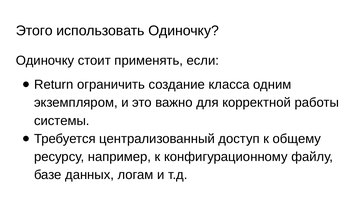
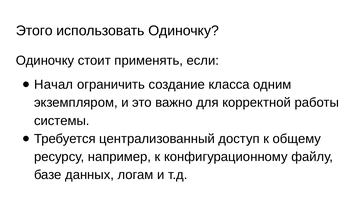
Return: Return -> Начал (54, 84)
